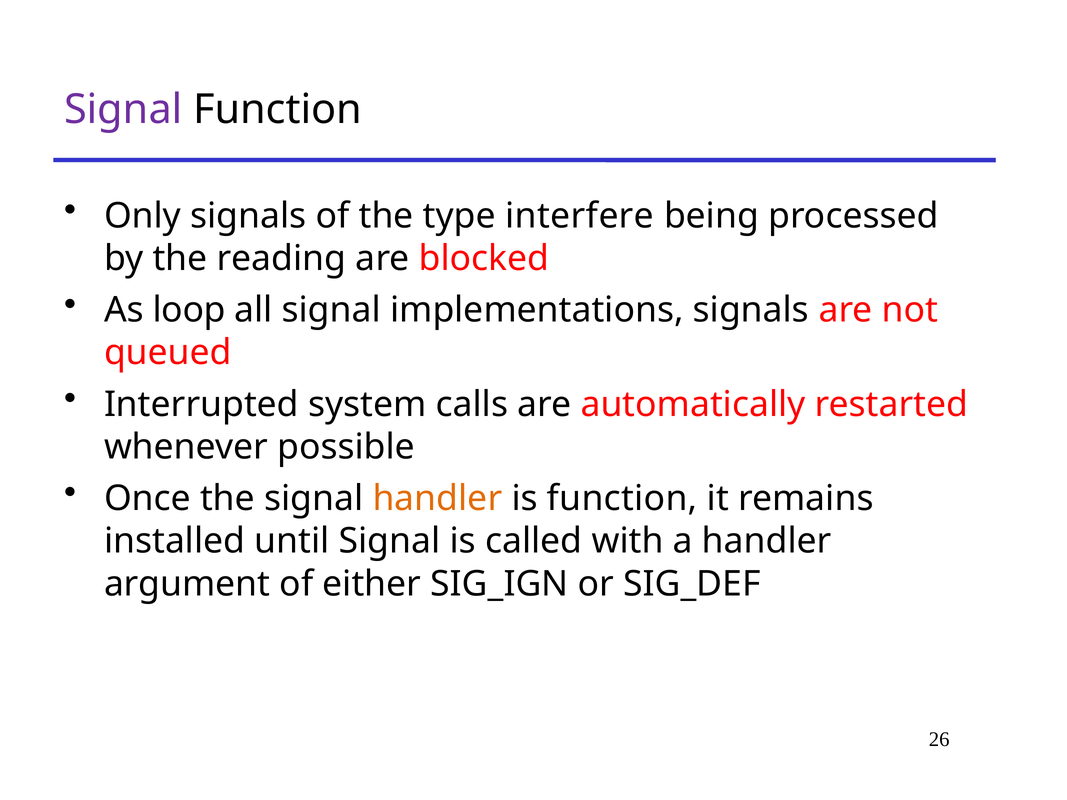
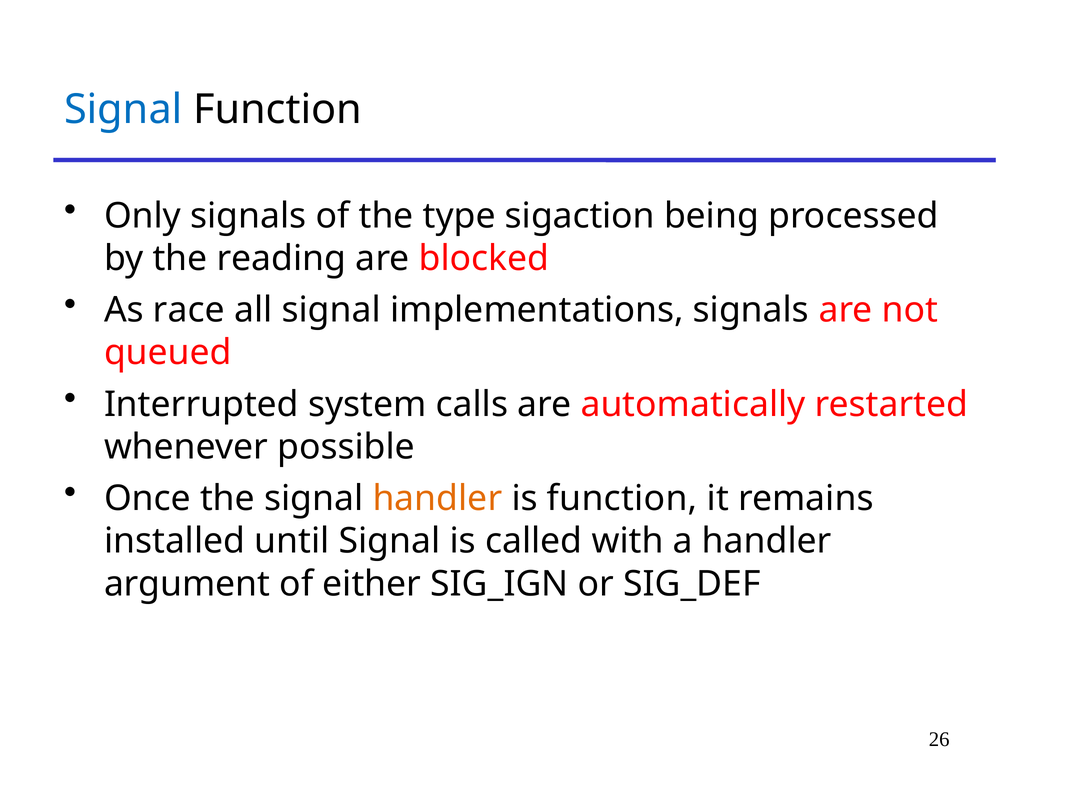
Signal colour: purple -> blue (123, 110)
interfere: interfere -> sigaction (580, 216)
loop: loop -> race (189, 310)
